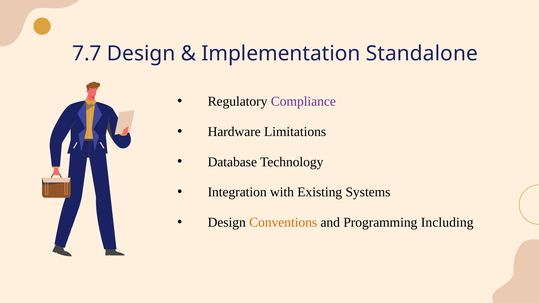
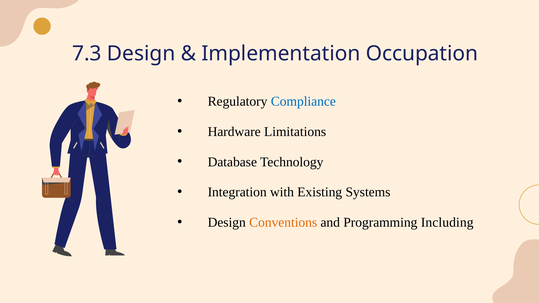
7.7: 7.7 -> 7.3 (87, 54)
Standalone: Standalone -> Occupation (422, 54)
Compliance colour: purple -> blue (303, 102)
